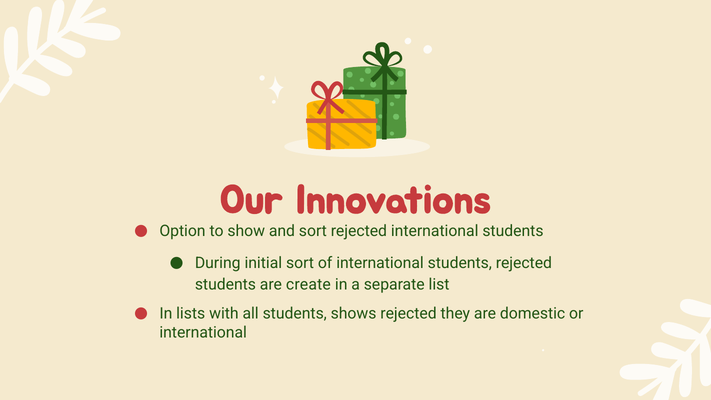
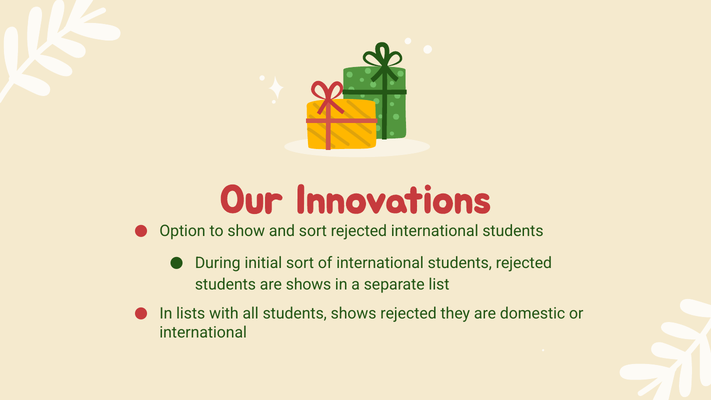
are create: create -> shows (309, 285)
